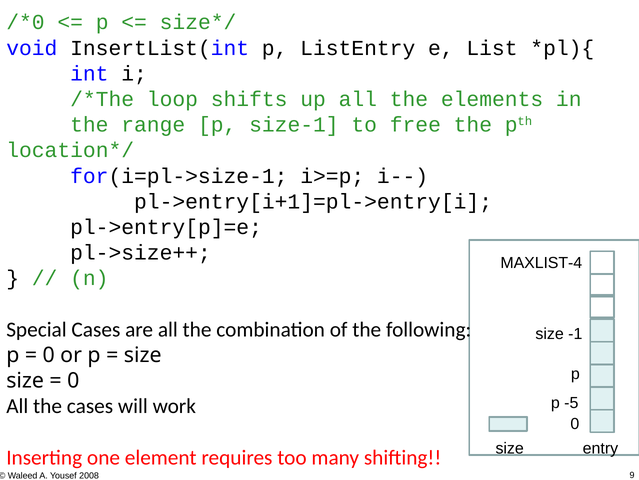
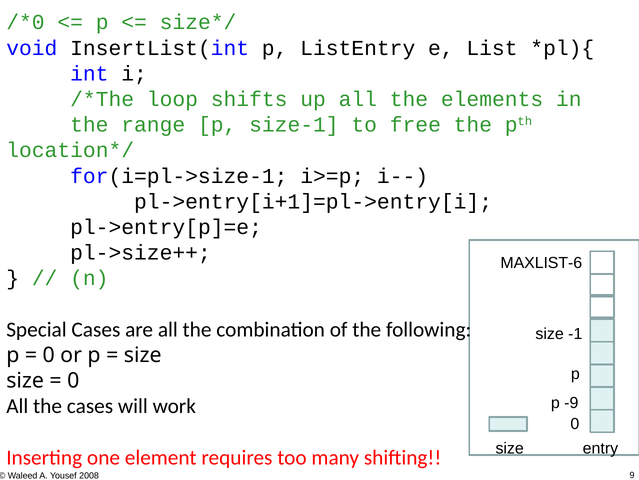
MAXLIST-4: MAXLIST-4 -> MAXLIST-6 (541, 263)
-5: -5 -> -9 (571, 402)
